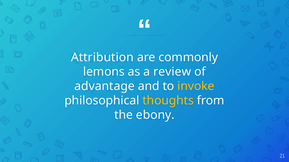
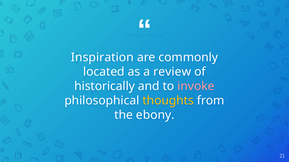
Attribution: Attribution -> Inspiration (102, 58)
lemons: lemons -> located (104, 72)
advantage: advantage -> historically (105, 87)
invoke colour: yellow -> pink (196, 87)
